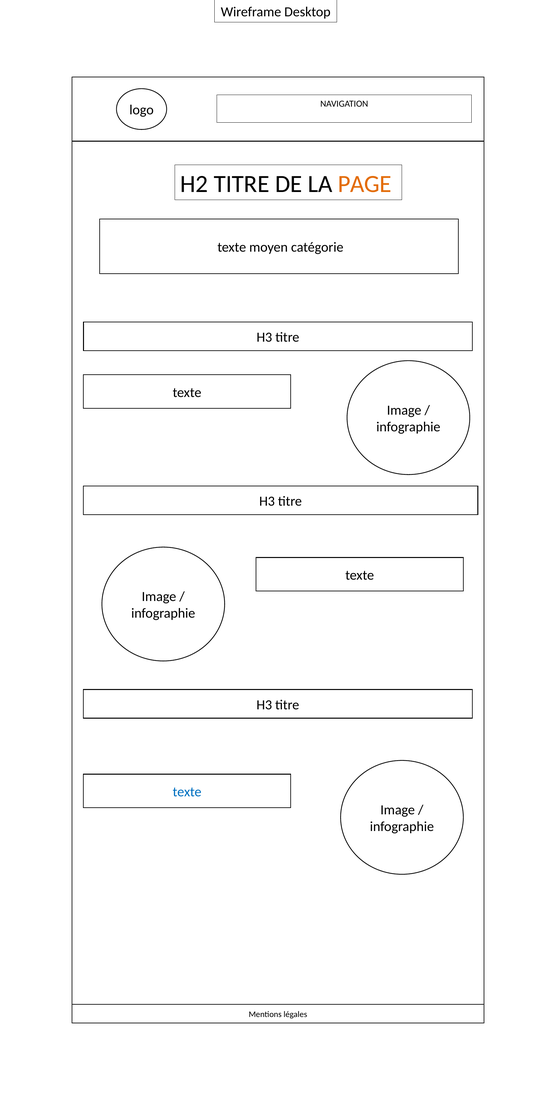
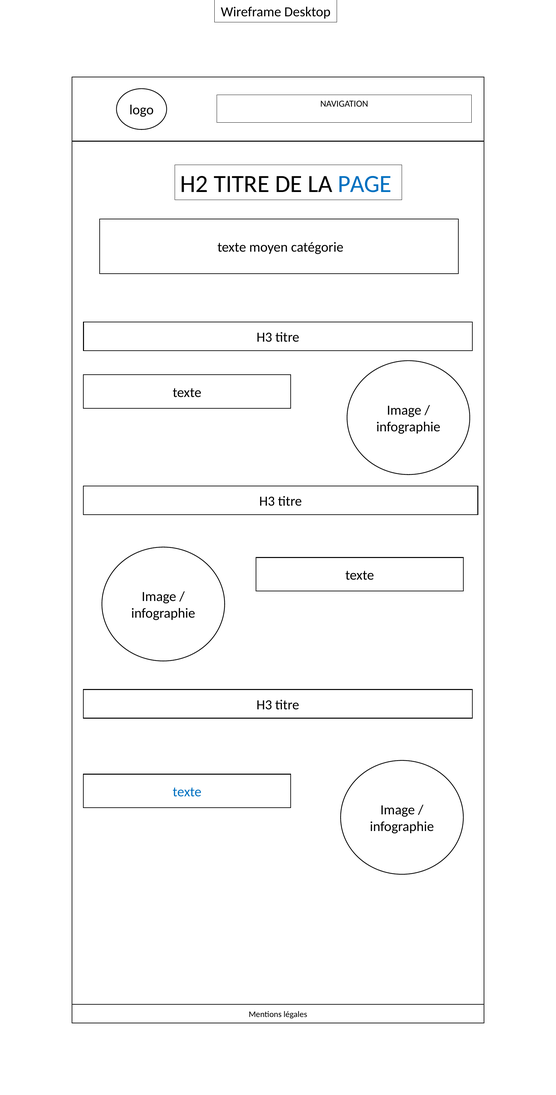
PAGE colour: orange -> blue (365, 184)
